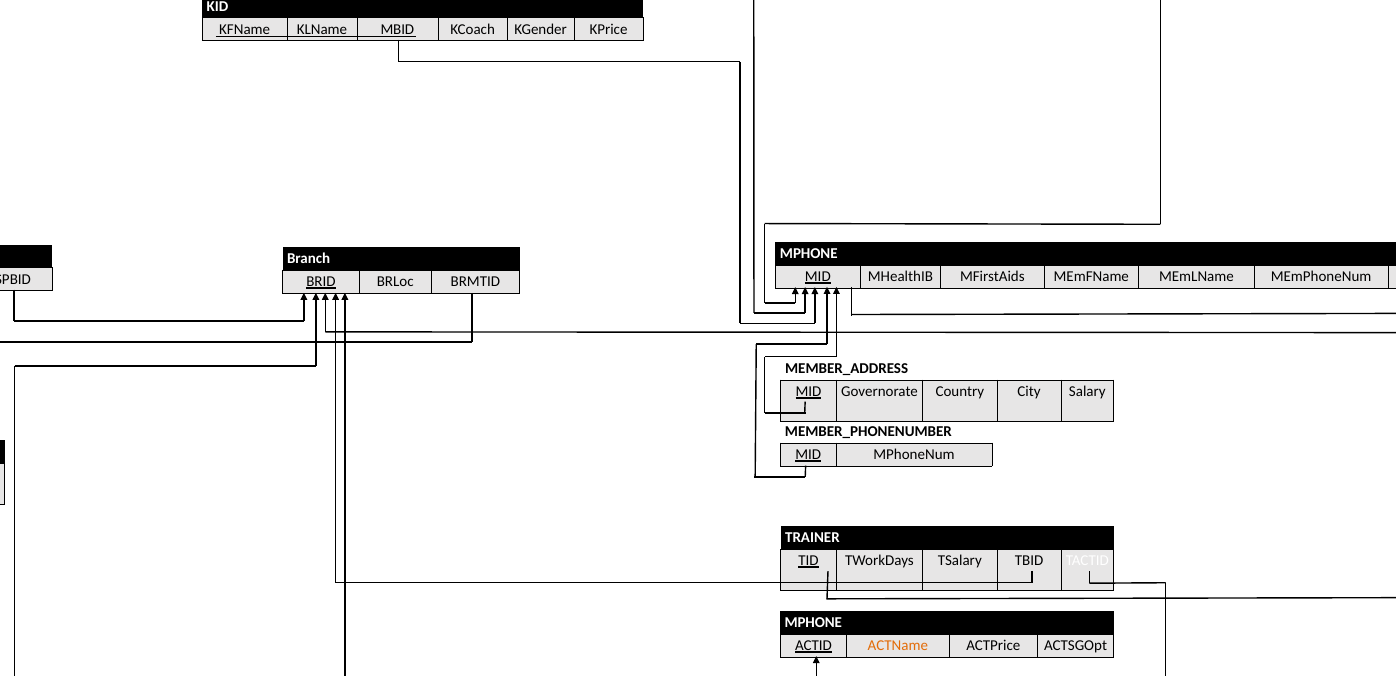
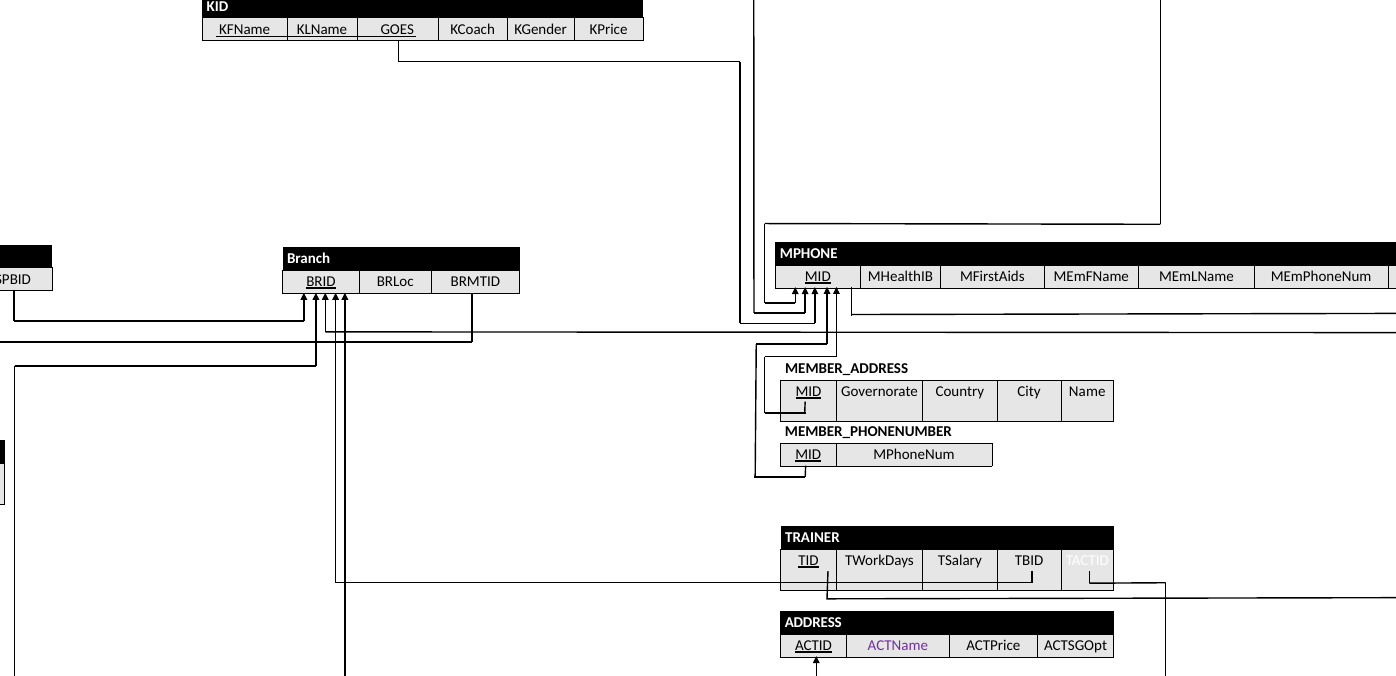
KLName MBID: MBID -> GOES (397, 29)
Salary: Salary -> Name (1087, 391)
MPHONE: MPHONE -> ADDRESS (813, 622)
ACTName colour: orange -> purple (898, 645)
